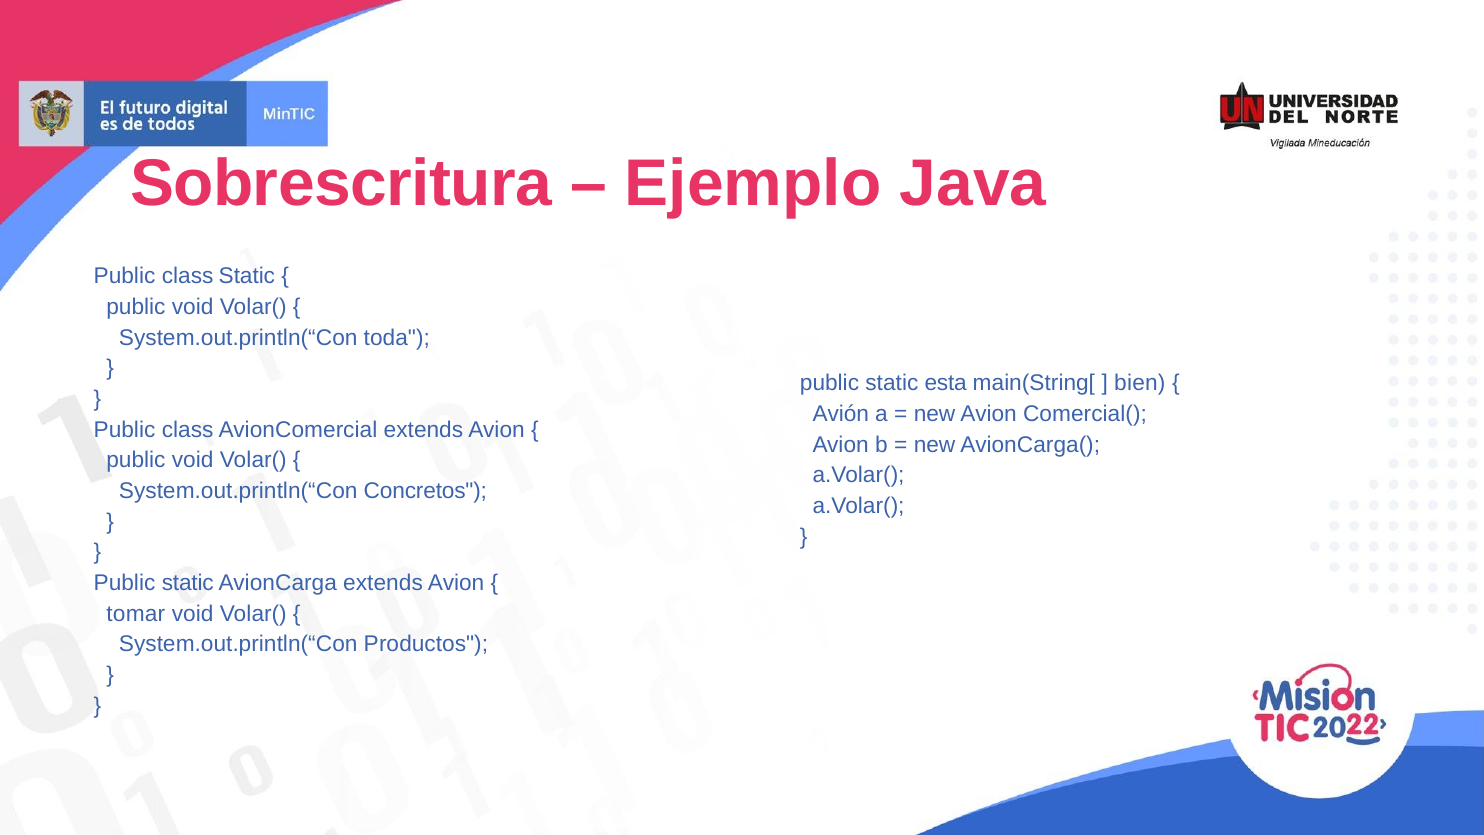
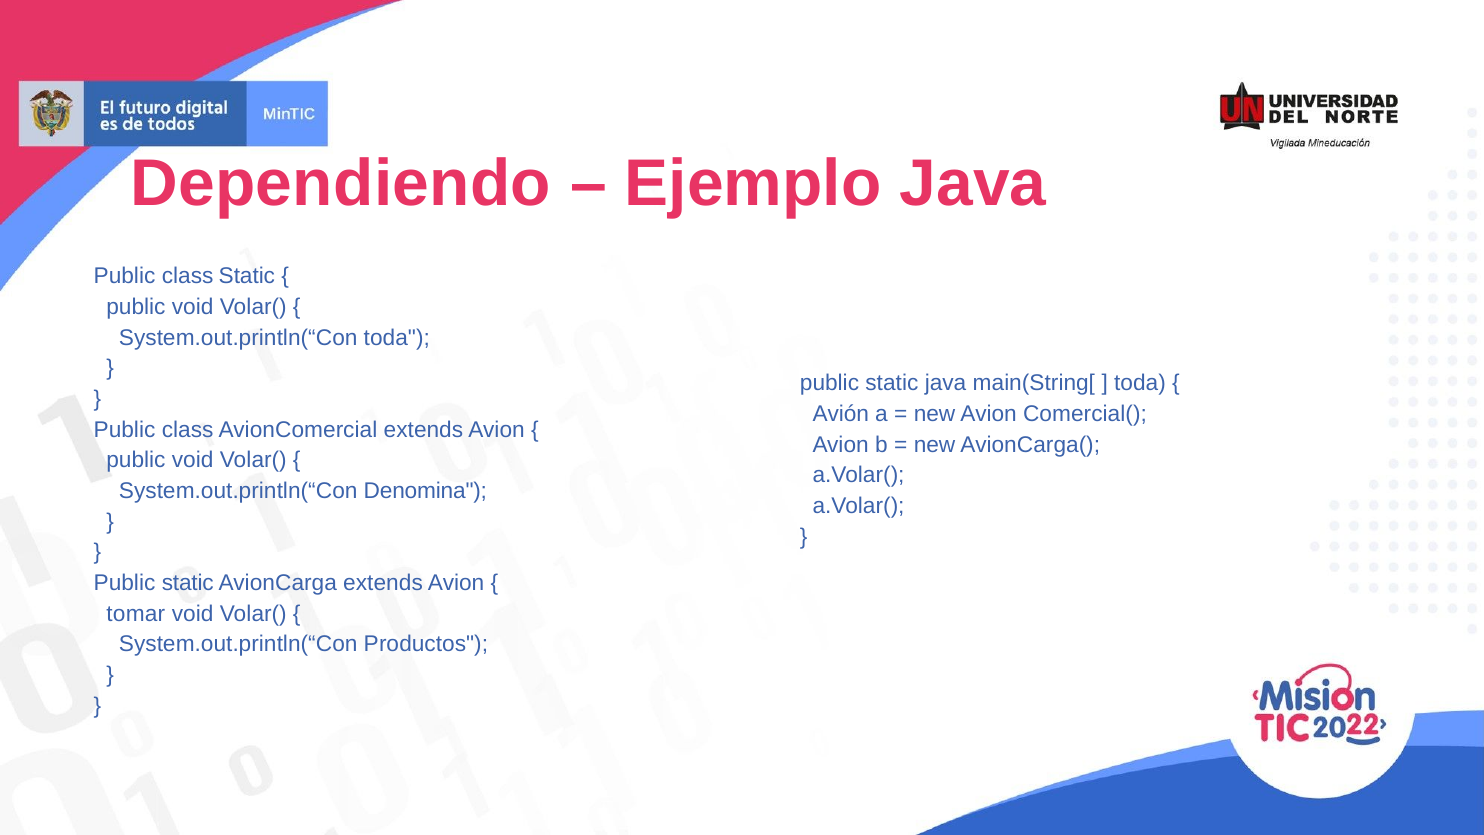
Sobrescritura: Sobrescritura -> Dependiendo (341, 183)
static esta: esta -> java (946, 383)
bien: bien -> toda (1140, 383)
Concretos: Concretos -> Denomina (425, 491)
